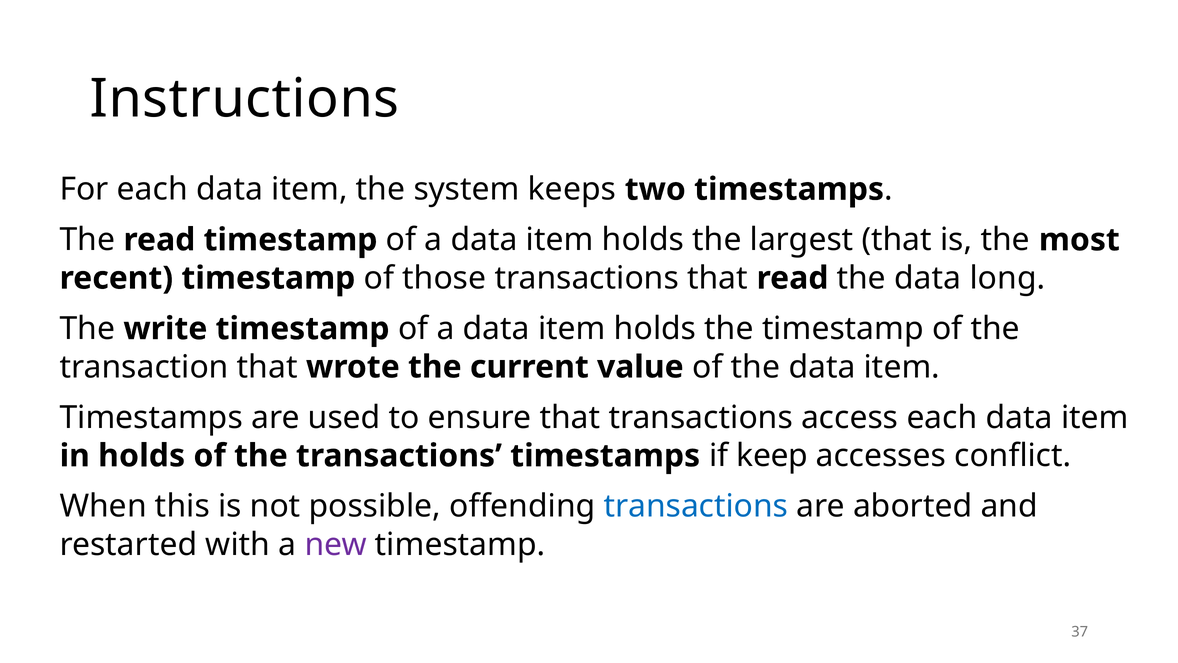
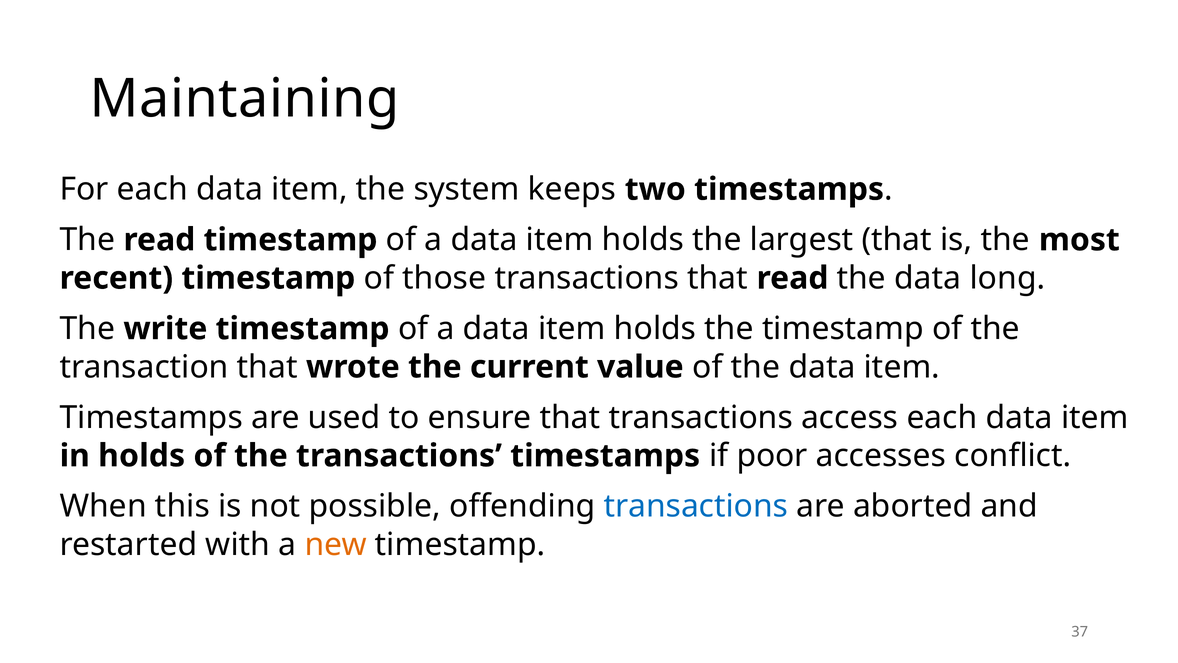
Instructions: Instructions -> Maintaining (245, 99)
keep: keep -> poor (772, 456)
new colour: purple -> orange (336, 544)
